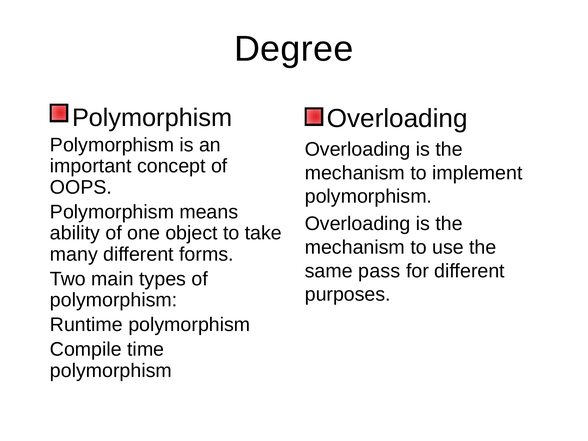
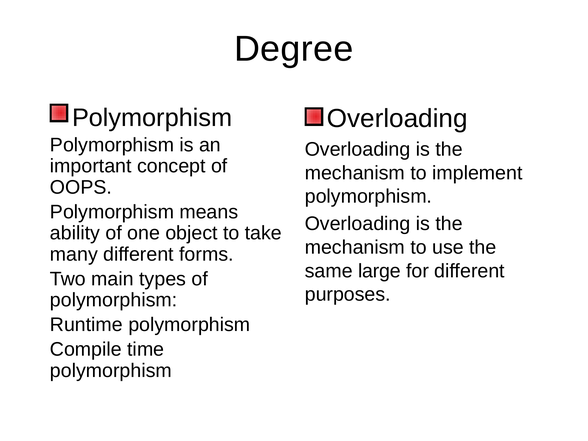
pass: pass -> large (379, 271)
